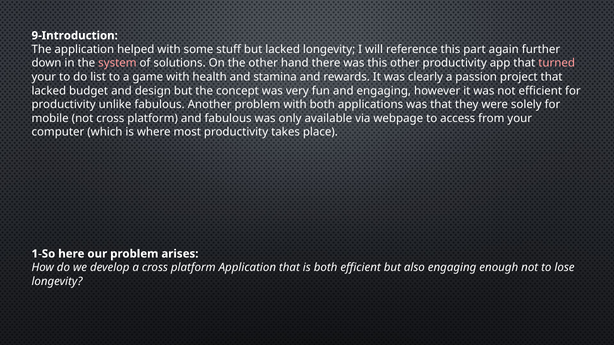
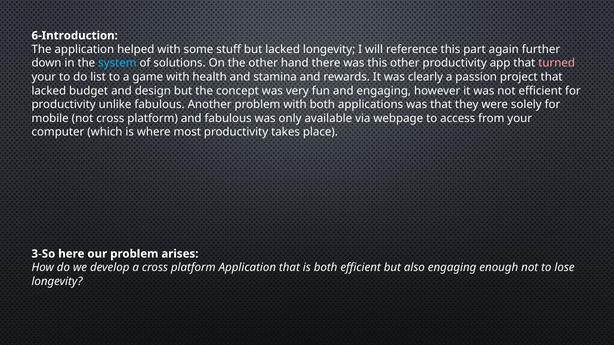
9-Introduction: 9-Introduction -> 6-Introduction (75, 36)
system colour: pink -> light blue (117, 63)
1-So: 1-So -> 3-So (43, 254)
